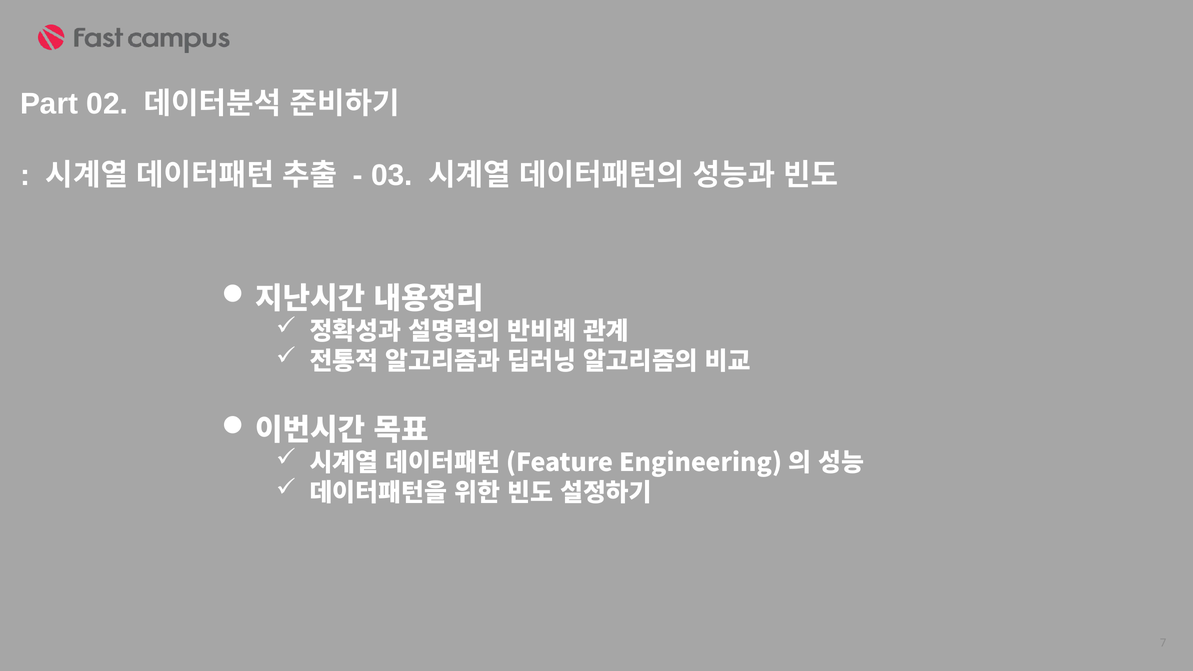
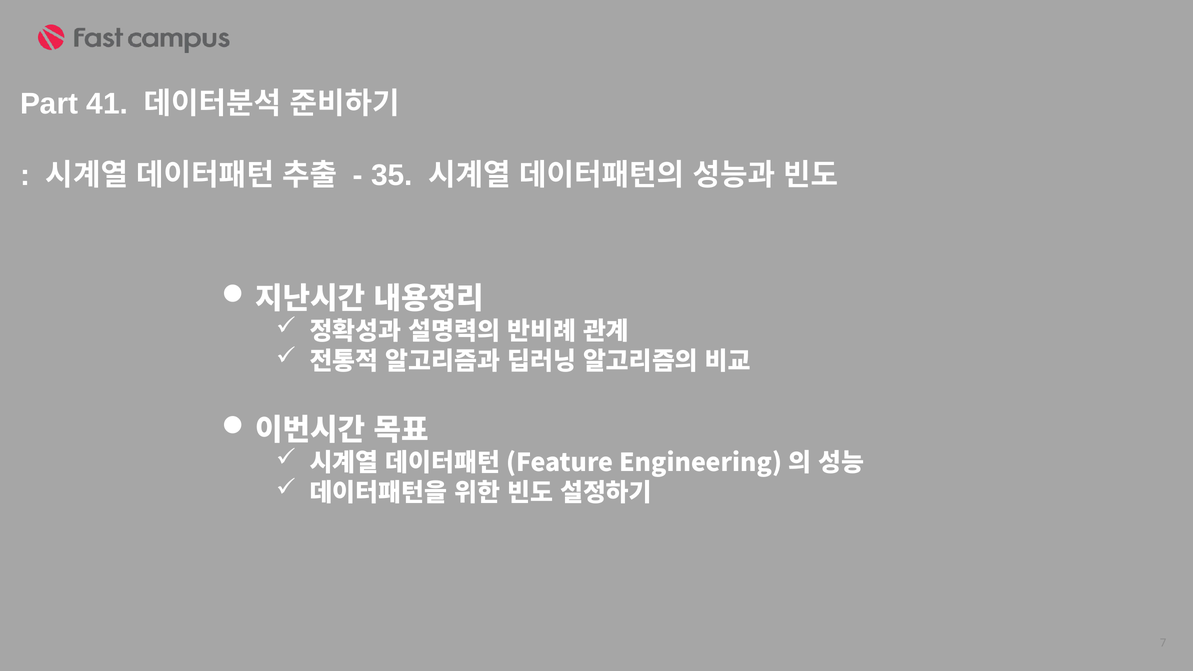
02: 02 -> 41 (107, 104)
03: 03 -> 35 (392, 176)
